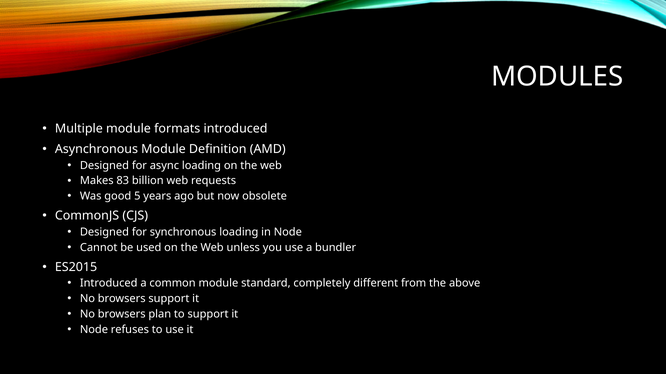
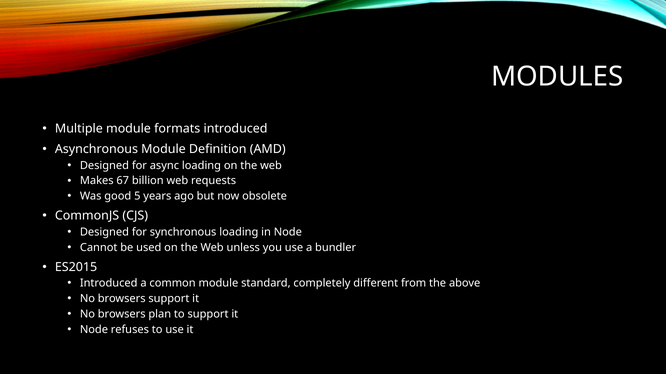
83: 83 -> 67 (123, 181)
